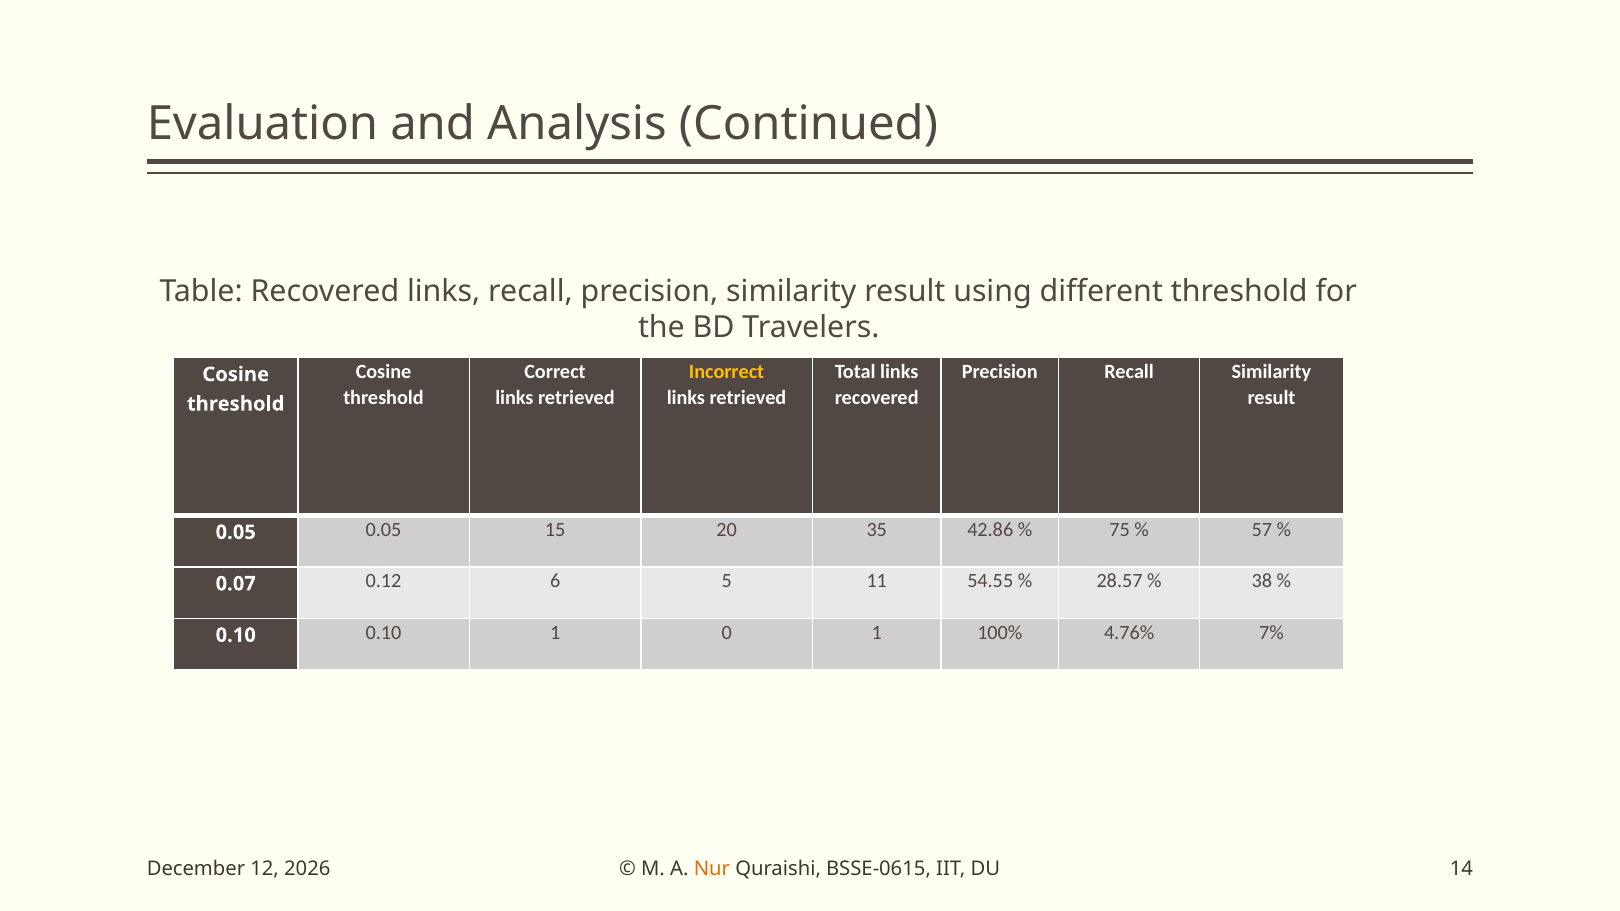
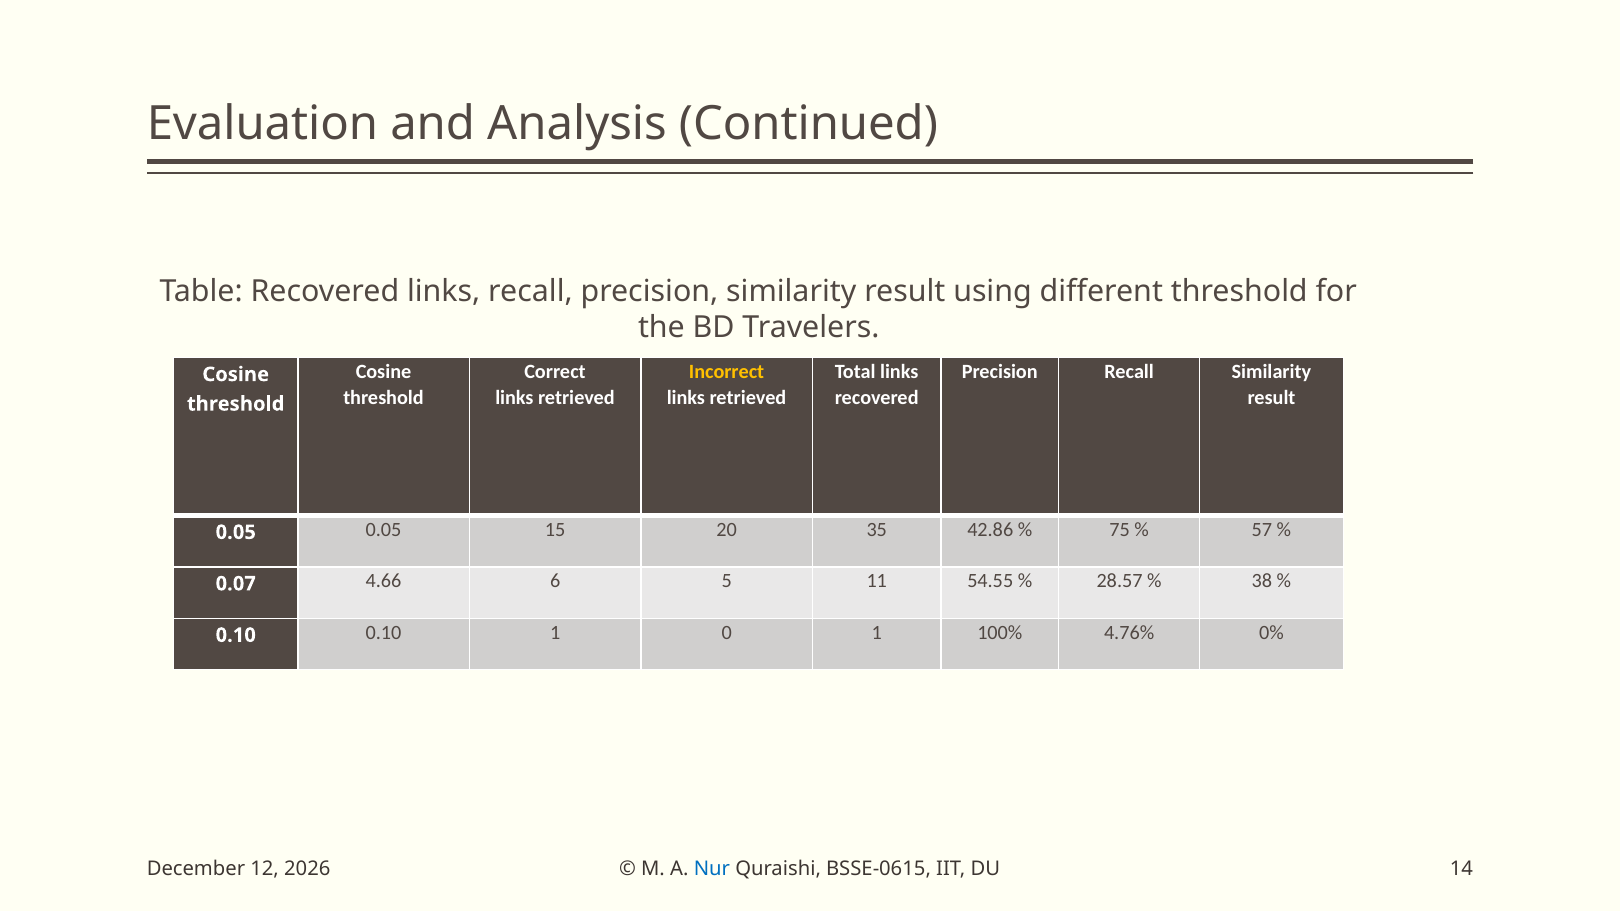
0.12: 0.12 -> 4.66 (384, 581)
7%: 7% -> 0% (1271, 633)
Nur colour: orange -> blue (712, 869)
